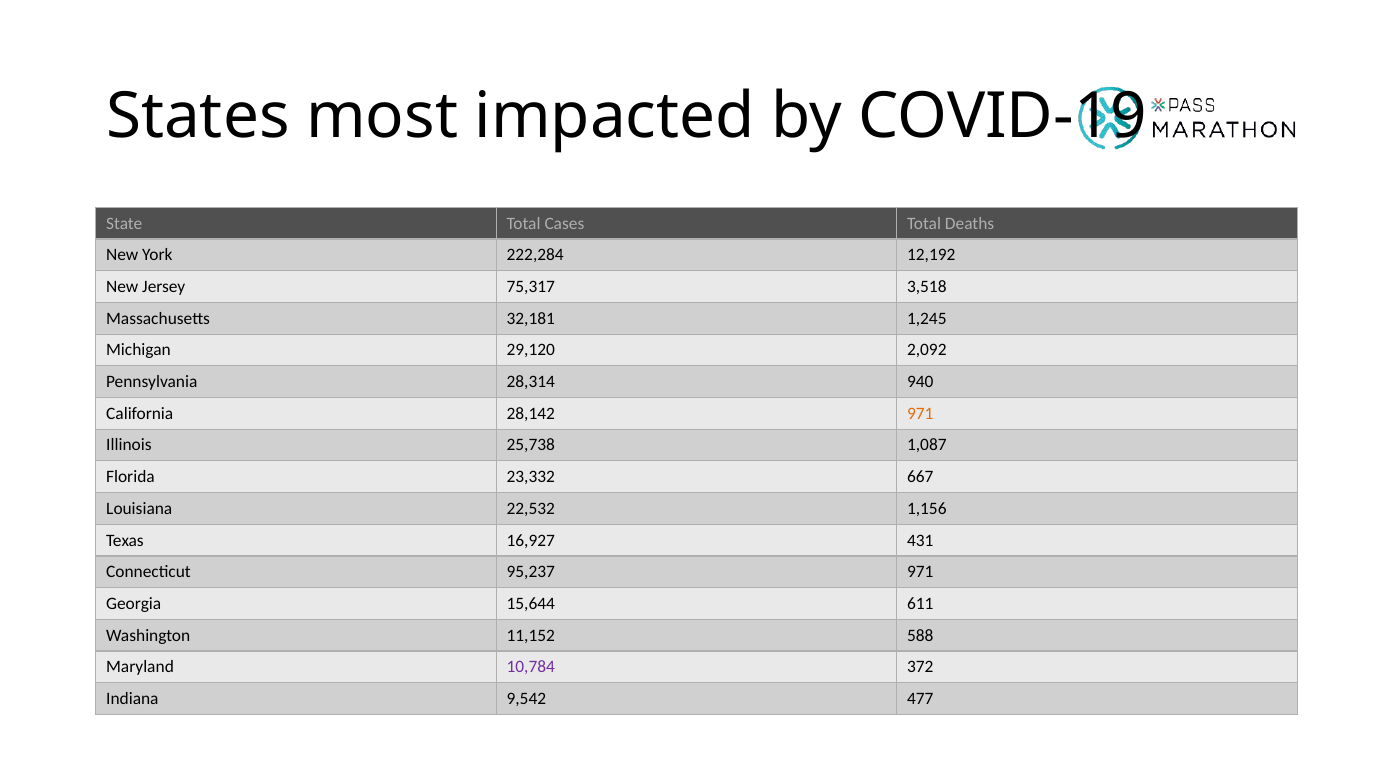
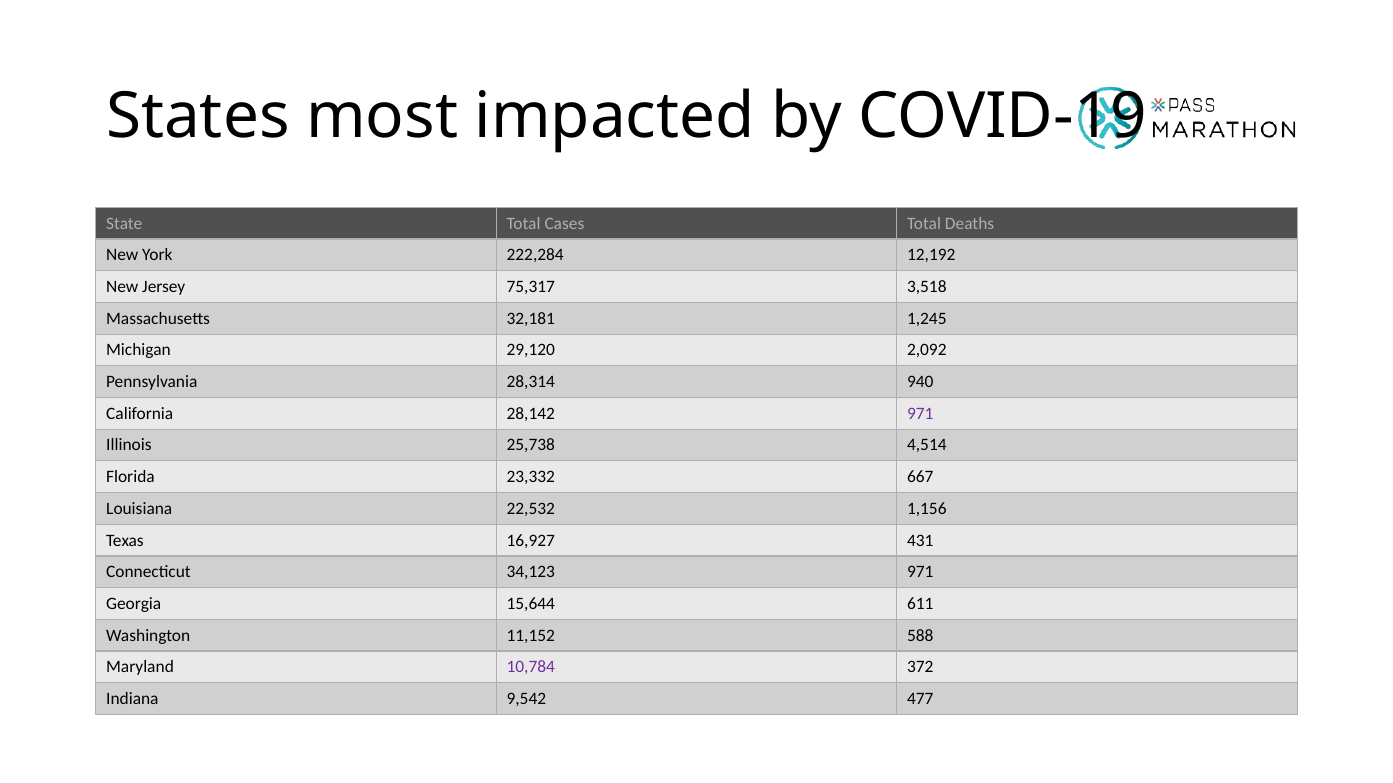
971 colour: orange -> purple (920, 414)
1,087: 1,087 -> 4,514 (927, 446)
95,237: 95,237 -> 34,123 (531, 572)
